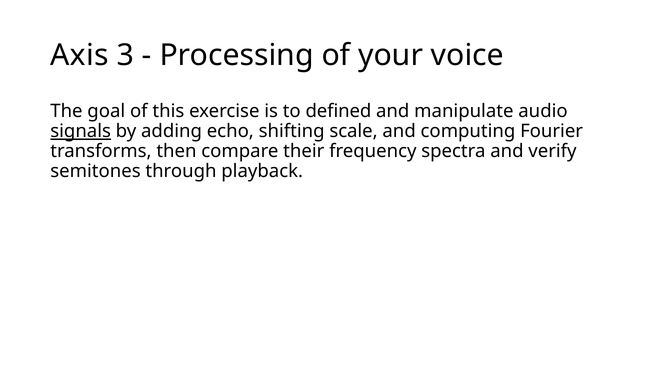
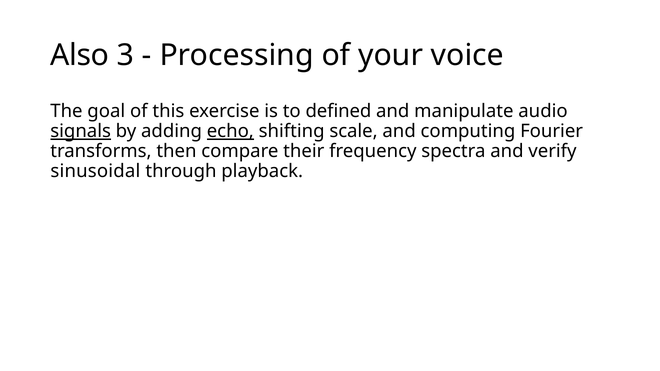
Axis: Axis -> Also (80, 55)
echo underline: none -> present (230, 131)
semitones: semitones -> sinusoidal (95, 171)
